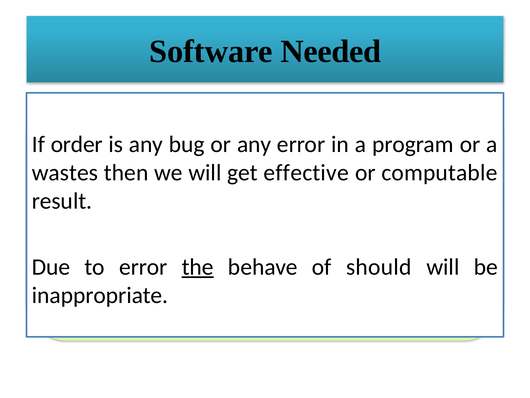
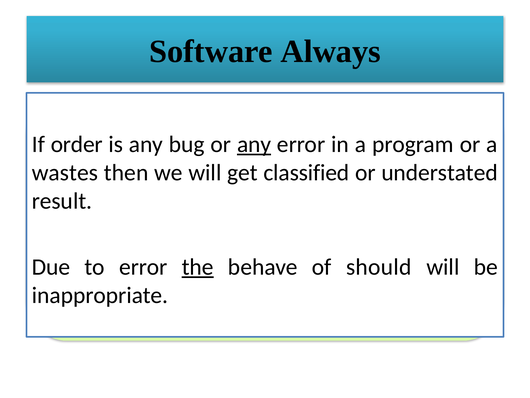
Needed: Needed -> Always (331, 51)
any underline: none -> present (254, 144)
effective: effective -> classified (306, 172)
computable: computable -> understated (440, 172)
